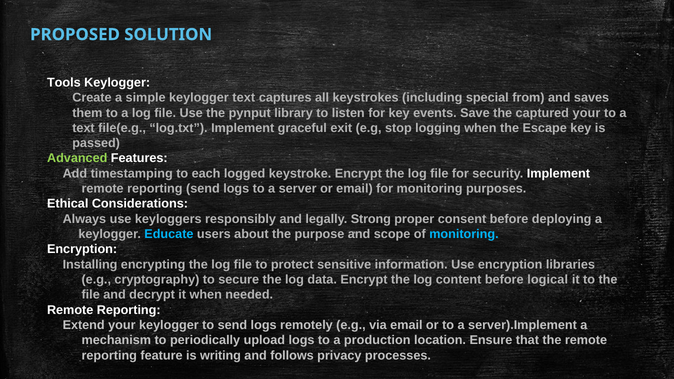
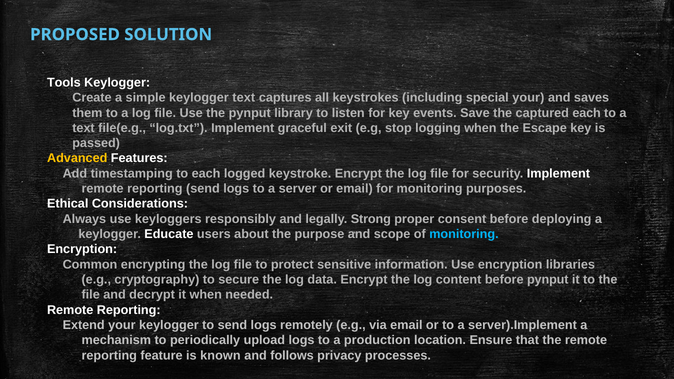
special from: from -> your (528, 98)
captured your: your -> each (587, 113)
Advanced colour: light green -> yellow (77, 158)
Educate colour: light blue -> white (169, 234)
Installing: Installing -> Common (90, 265)
before logical: logical -> pynput (548, 280)
writing: writing -> known (220, 356)
